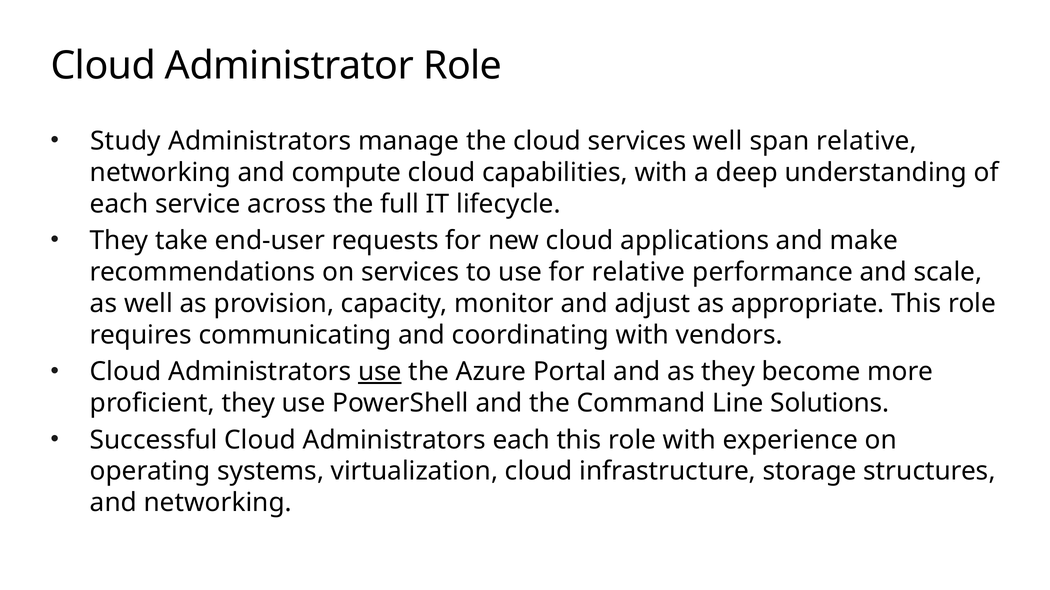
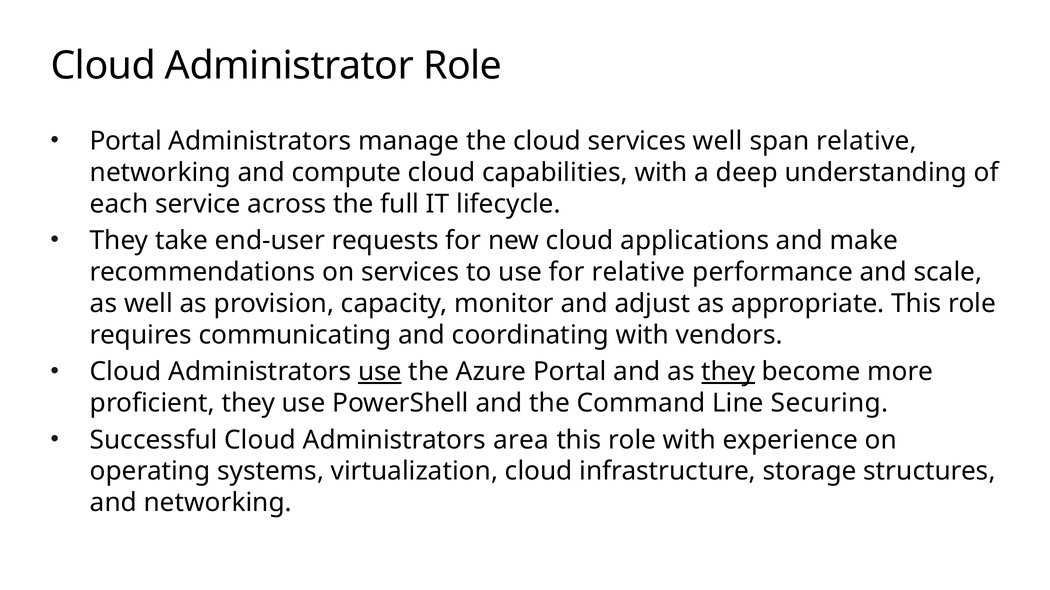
Study: Study -> Portal (126, 141)
they underline: none -> present (728, 372)
Solutions: Solutions -> Securing (830, 404)
Administrators each: each -> area (521, 440)
